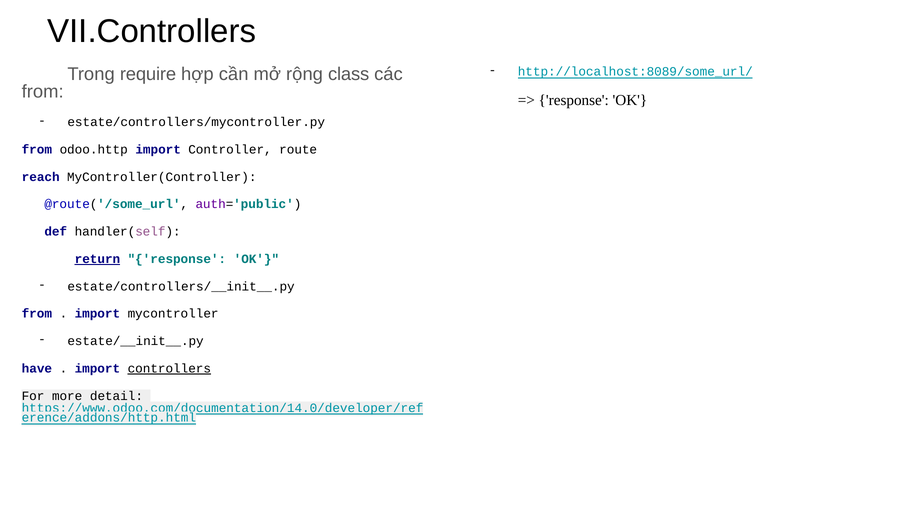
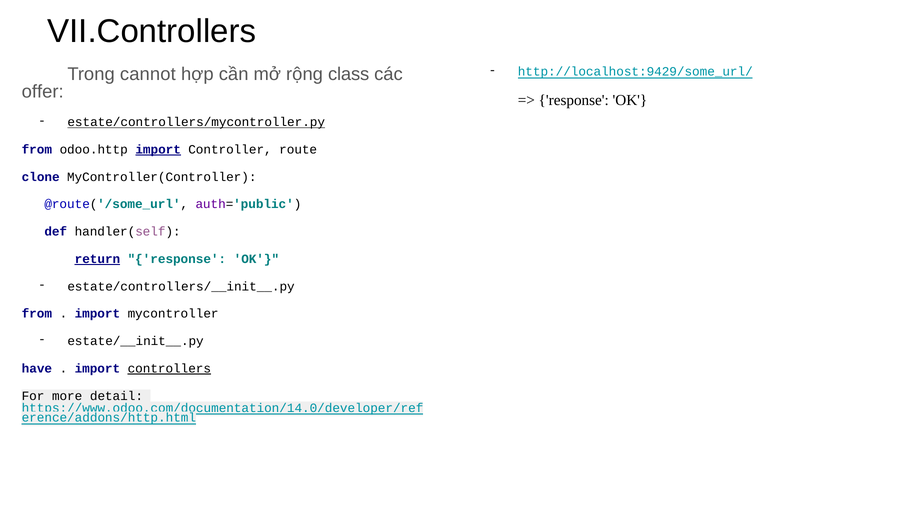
http://localhost:8089/some_url/: http://localhost:8089/some_url/ -> http://localhost:9429/some_url/ (635, 72)
require: require -> cannot (148, 74)
from: from -> offer (43, 92)
estate/controllers/mycontroller.py underline: none -> present (196, 122)
import underline: none -> present (158, 150)
reach: reach -> clone (41, 177)
